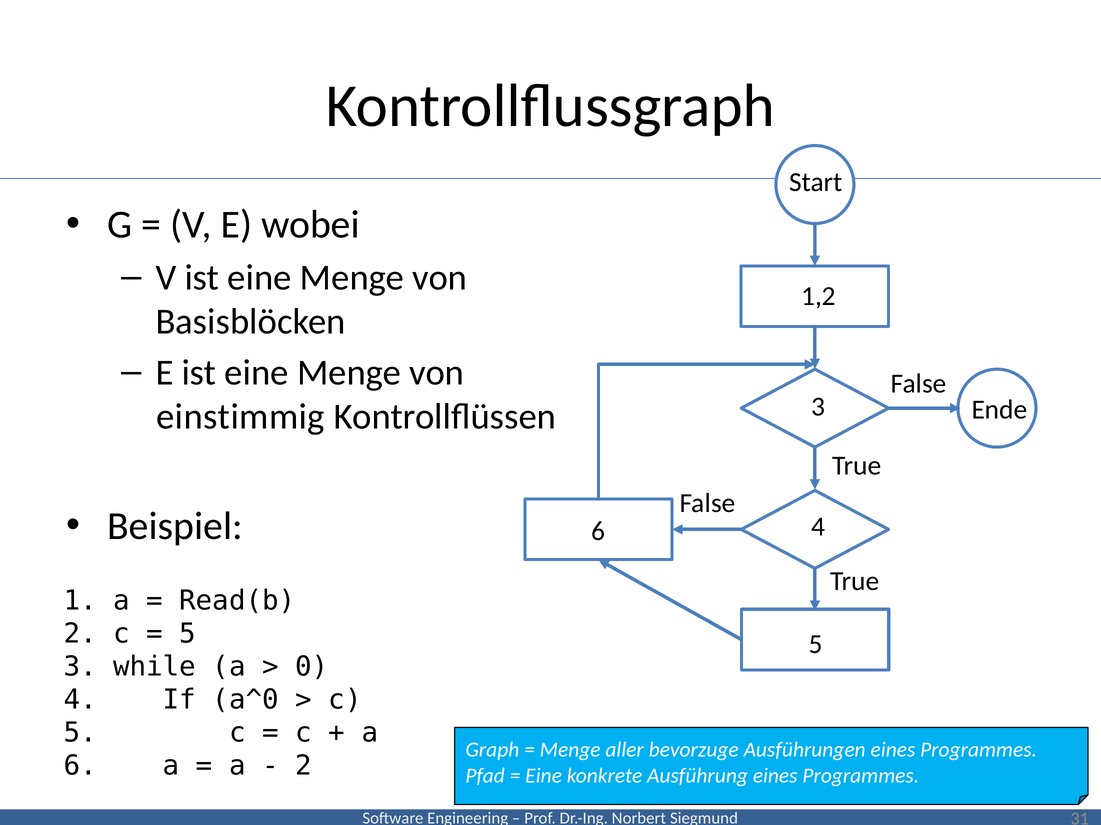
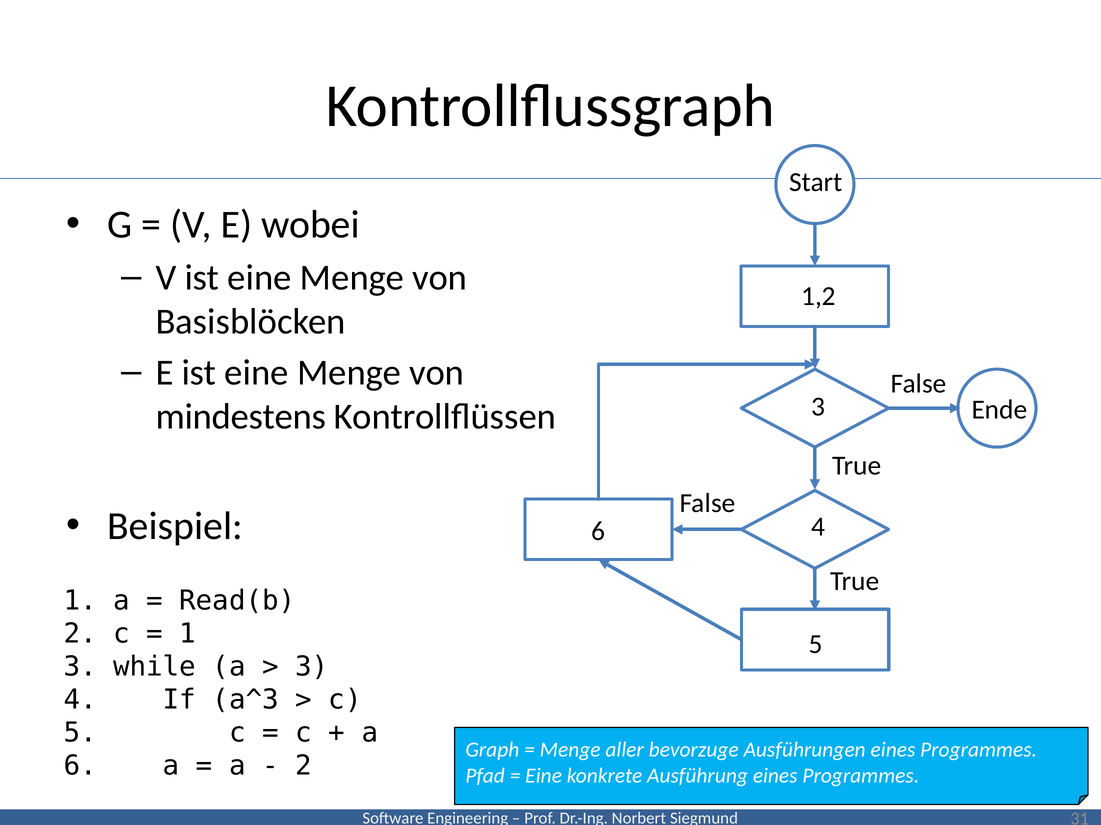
einstimmig: einstimmig -> mindestens (241, 417)
5: 5 -> 1 (188, 634)
0: 0 -> 3 (312, 667)
a^0: a^0 -> a^3 (246, 700)
